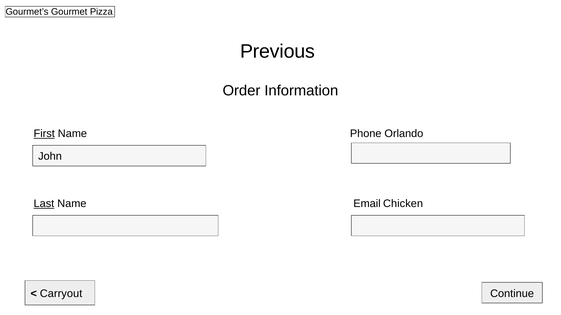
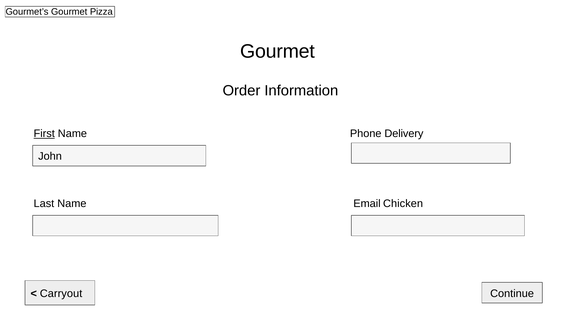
Previous: Previous -> Gourmet (277, 52)
Orlando: Orlando -> Delivery (404, 134)
Last underline: present -> none (44, 204)
